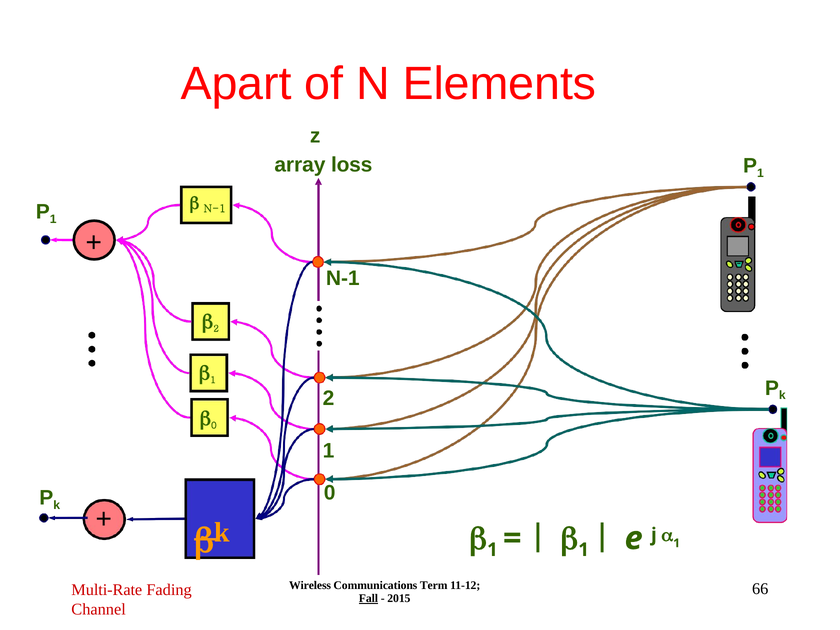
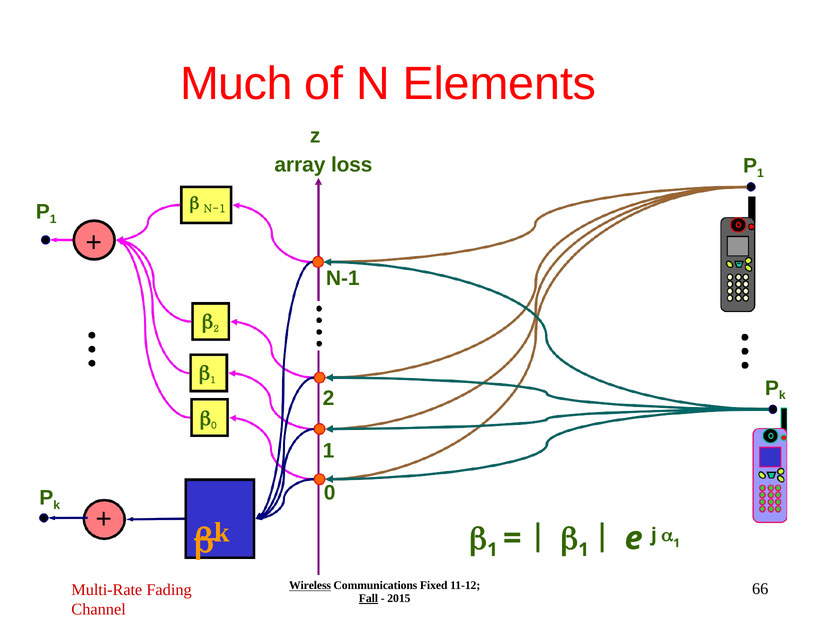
Apart: Apart -> Much (236, 84)
Wireless underline: none -> present (310, 586)
Term: Term -> Fixed (434, 586)
